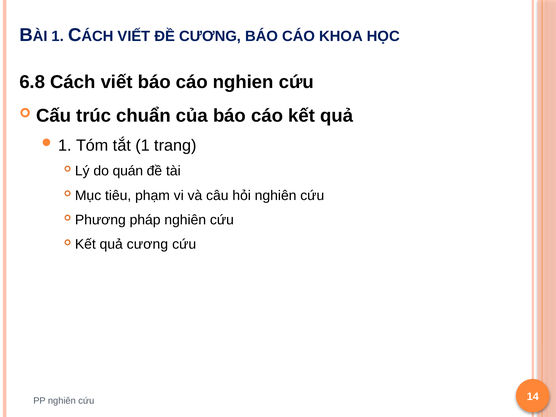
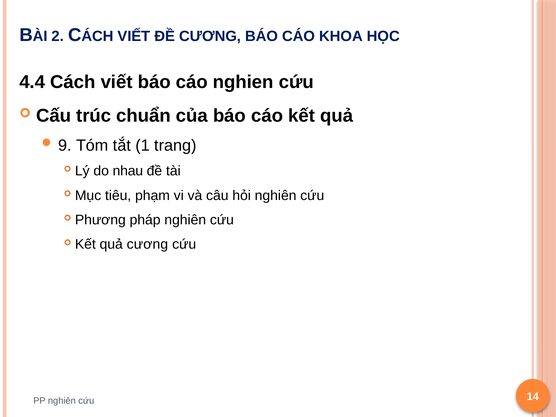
1: 1 -> 2 (58, 36)
6.8: 6.8 -> 4.4 (32, 82)
1: 1 -> 9 (65, 145)
quán: quán -> nhau (128, 171)
